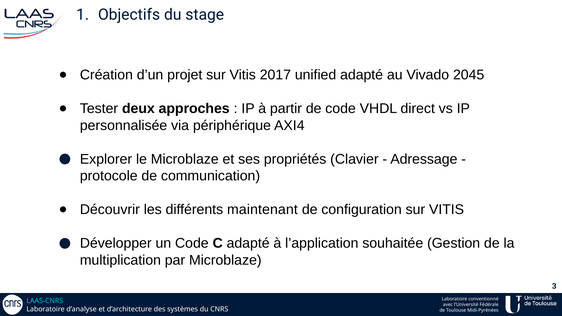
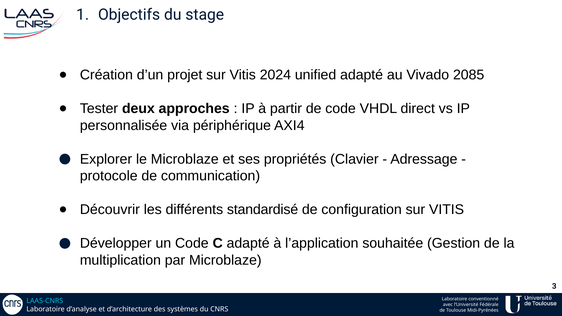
2017: 2017 -> 2024 (275, 75)
2045: 2045 -> 2085 (469, 75)
maintenant: maintenant -> standardisé (263, 210)
